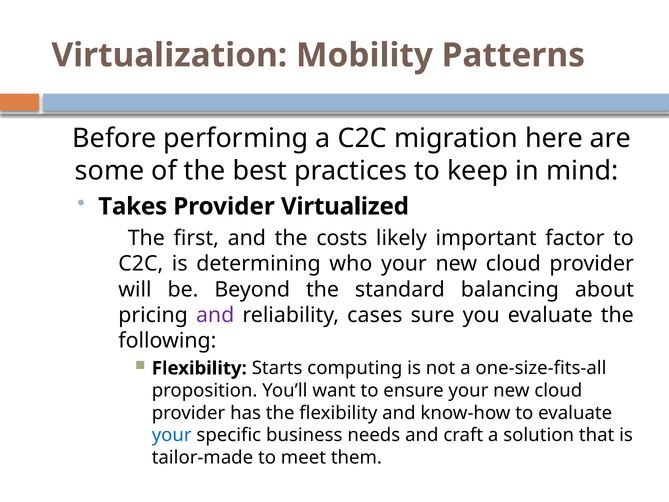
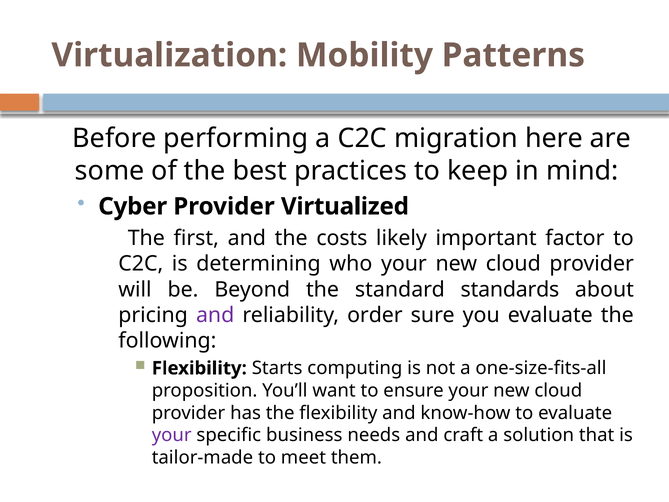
Takes: Takes -> Cyber (133, 206)
balancing: balancing -> standards (510, 289)
cases: cases -> order (375, 315)
your colour: blue -> purple (172, 435)
